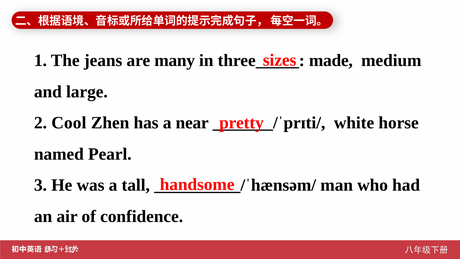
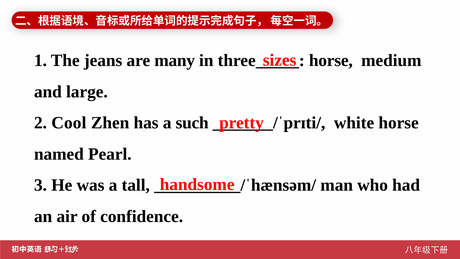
made: made -> horse (331, 60)
near: near -> such (192, 123)
